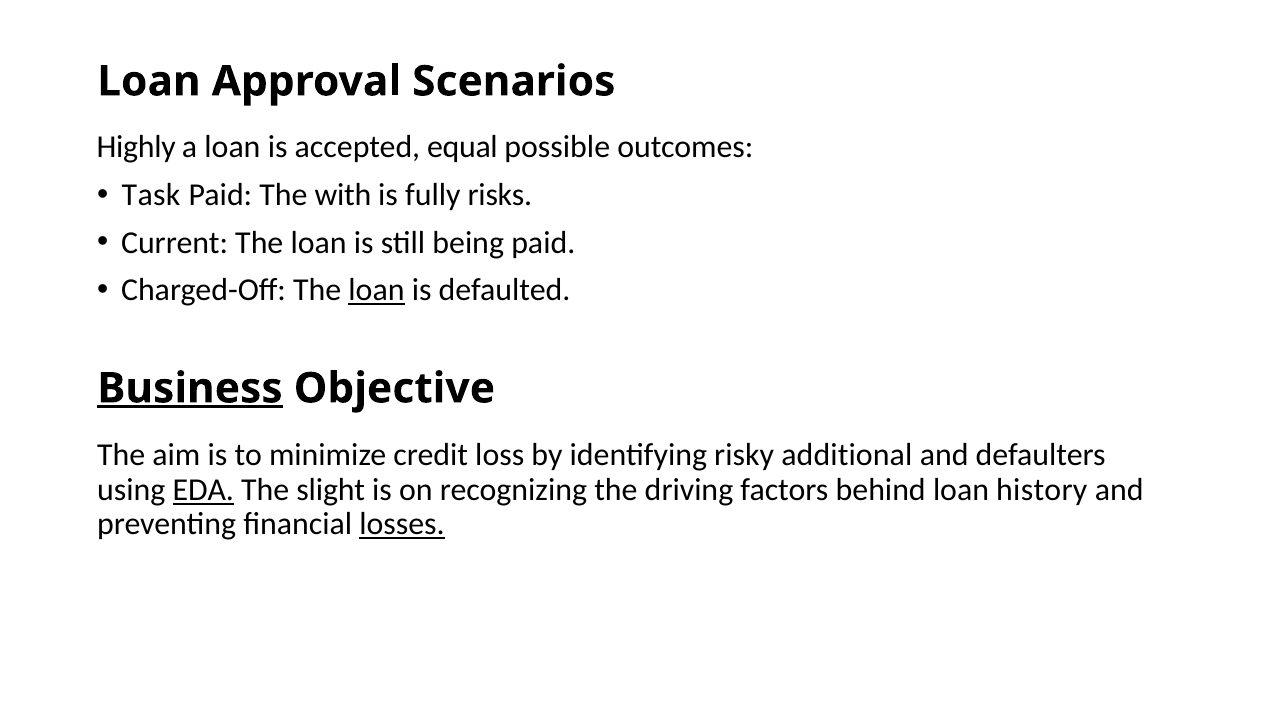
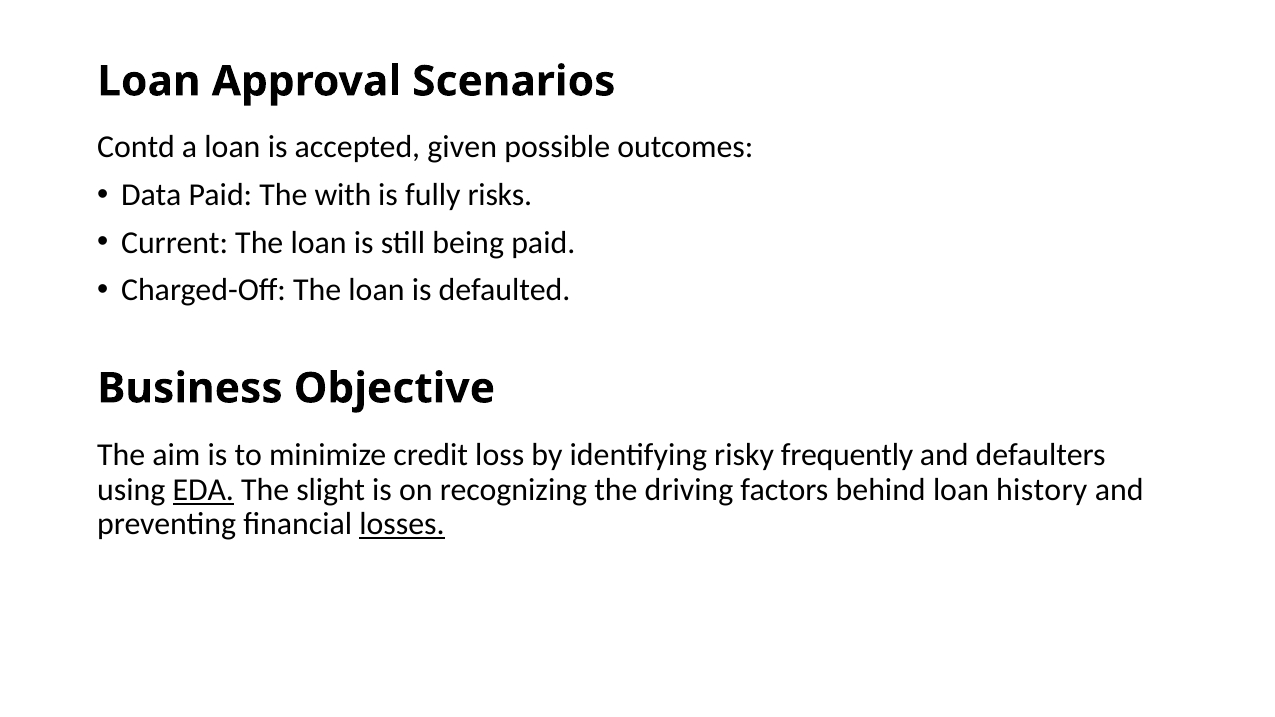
Highly: Highly -> Contd (136, 147)
equal: equal -> given (462, 147)
Task: Task -> Data (151, 195)
loan underline: present -> none (377, 290)
Business underline: present -> none (190, 388)
additional: additional -> frequently (847, 456)
